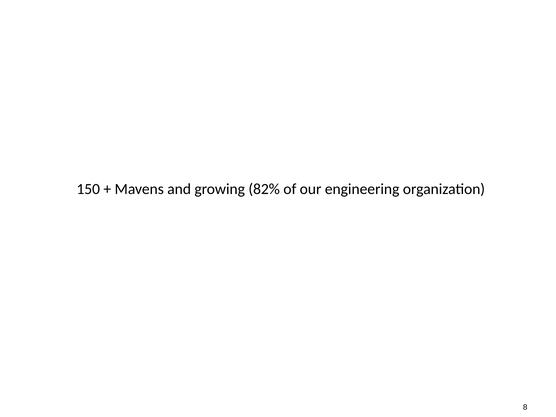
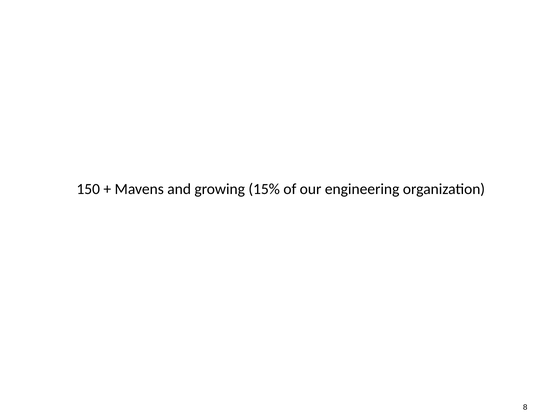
82%: 82% -> 15% (264, 189)
